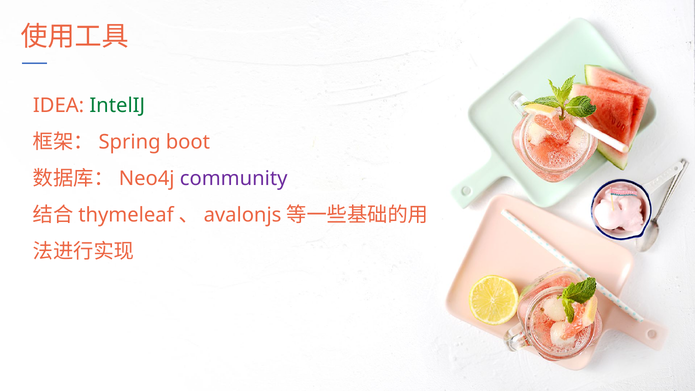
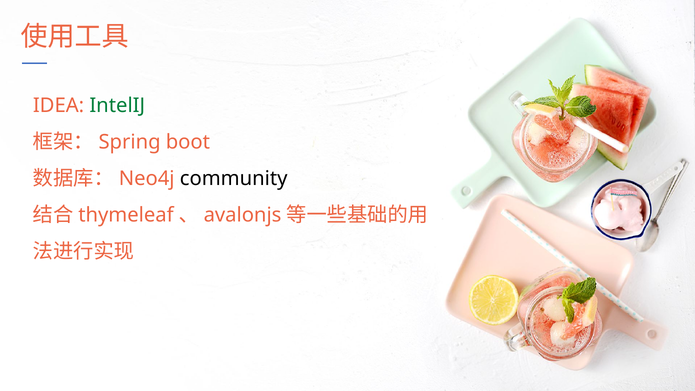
community colour: purple -> black (234, 179)
